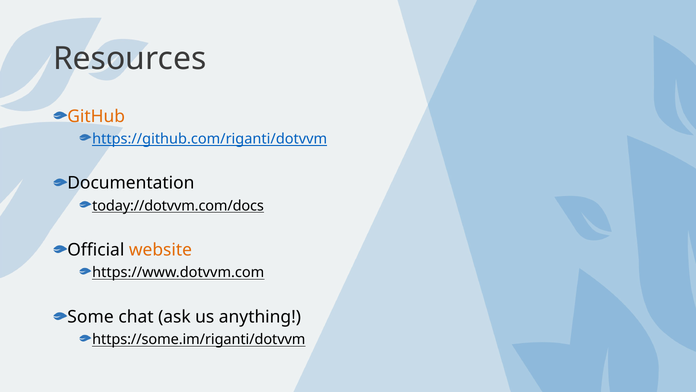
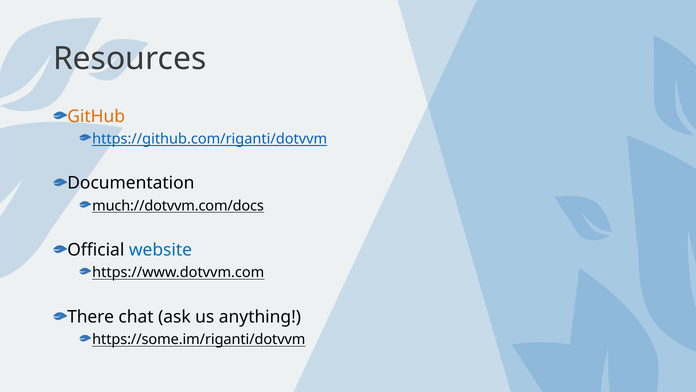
today://dotvvm.com/docs: today://dotvvm.com/docs -> much://dotvvm.com/docs (178, 206)
website colour: orange -> blue (160, 250)
Some: Some -> There (91, 316)
